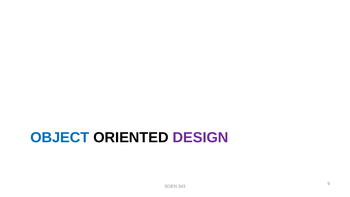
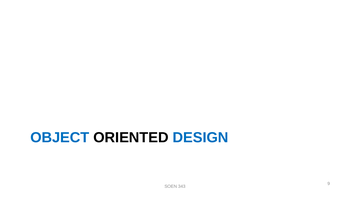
DESIGN colour: purple -> blue (201, 138)
